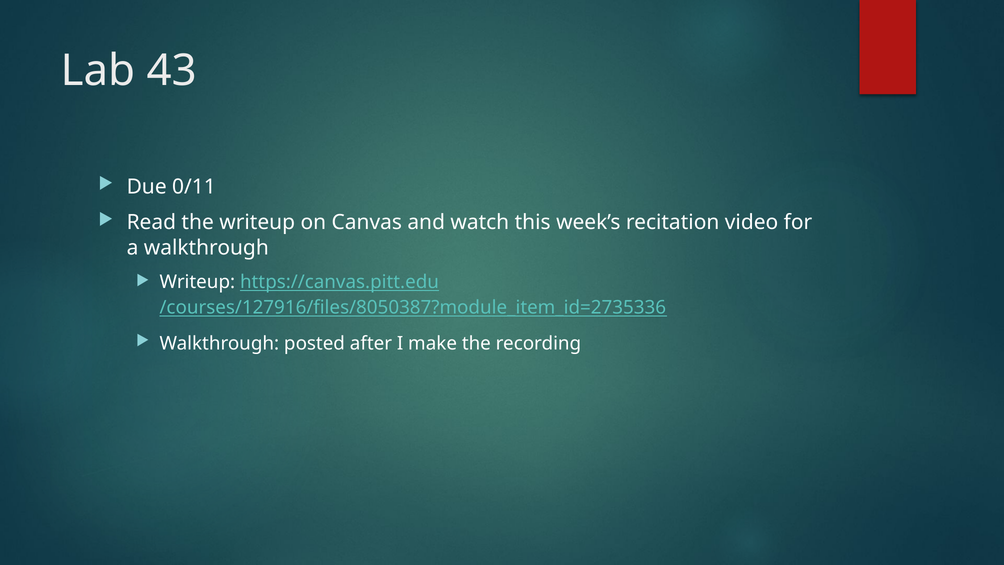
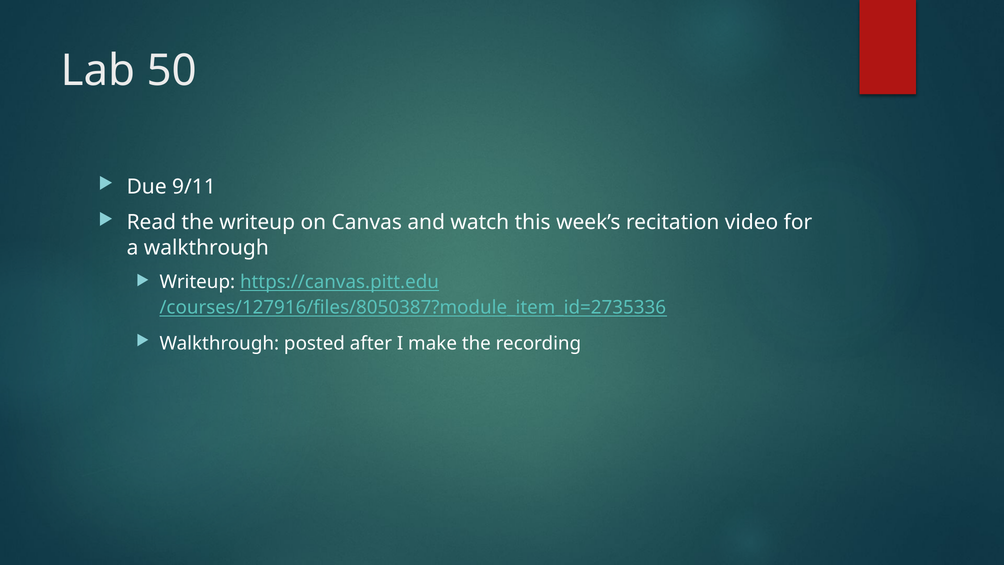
43: 43 -> 50 (172, 70)
0/11: 0/11 -> 9/11 (194, 187)
